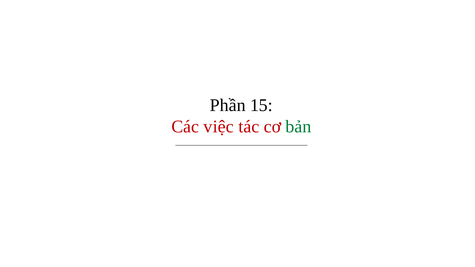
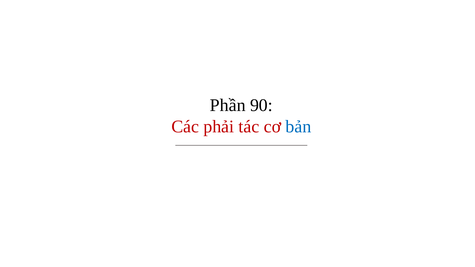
15: 15 -> 90 (261, 105)
việc: việc -> phải (219, 127)
bản colour: green -> blue (298, 127)
